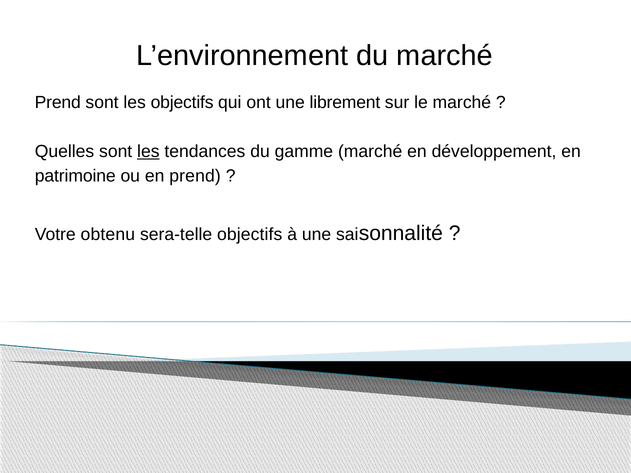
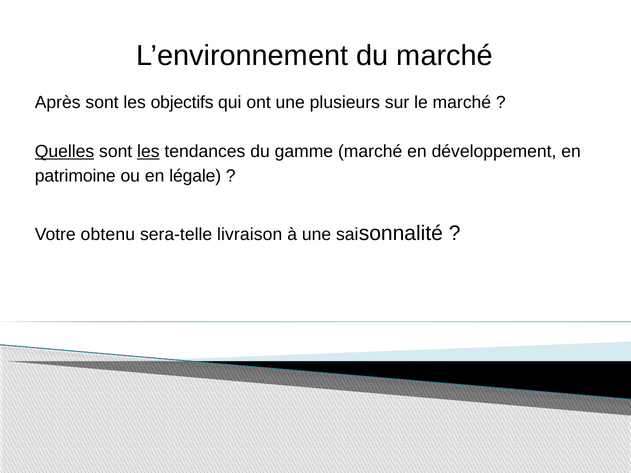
Prend: Prend -> Après (58, 103)
librement: librement -> plusieurs (345, 103)
Quelles underline: none -> present (64, 152)
en prend: prend -> légale (195, 176)
sera-telle objectifs: objectifs -> livraison (250, 234)
